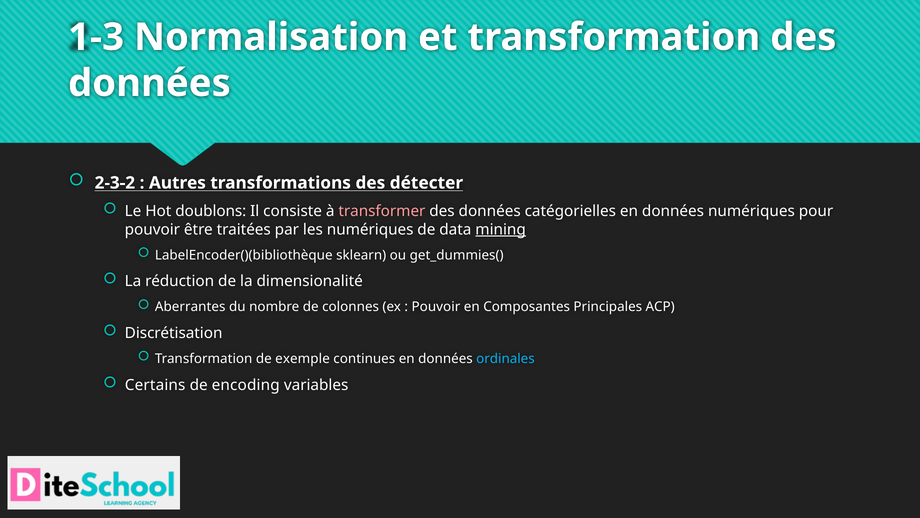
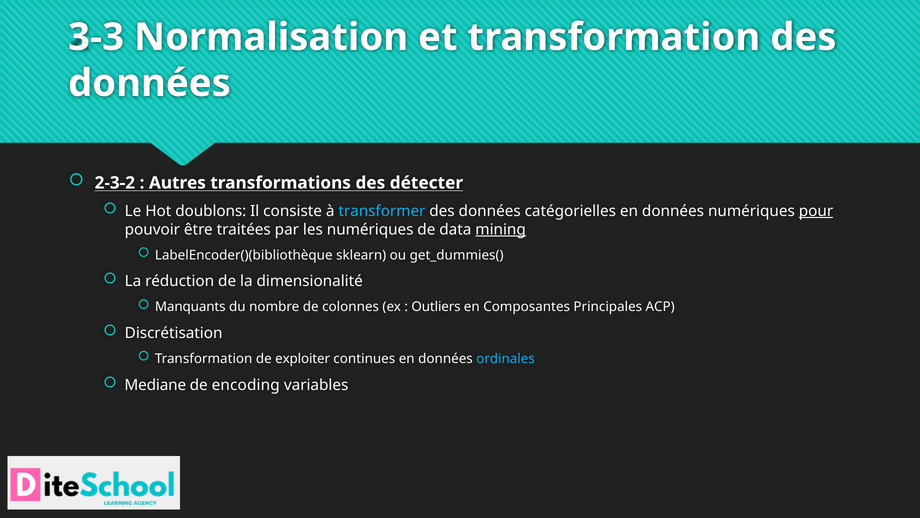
1-3: 1-3 -> 3-3 (96, 37)
transformer colour: pink -> light blue (382, 211)
pour underline: none -> present (816, 211)
Aberrantes: Aberrantes -> Manquants (190, 307)
Pouvoir: Pouvoir -> Outliers (436, 307)
exemple: exemple -> exploiter (303, 358)
Certains: Certains -> Mediane (155, 385)
